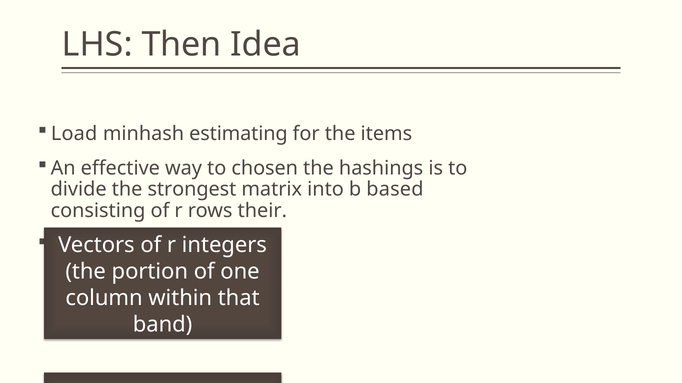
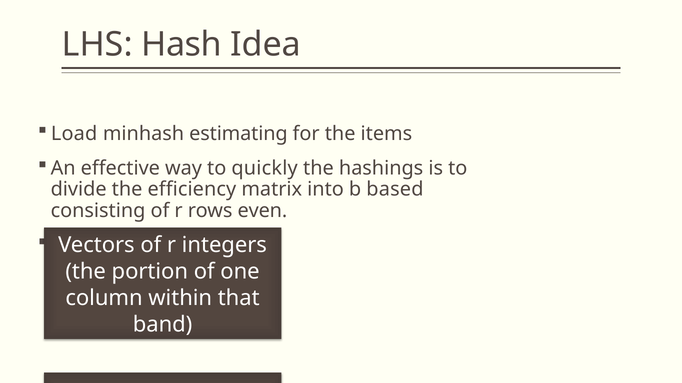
LHS Then: Then -> Hash (182, 44)
chosen: chosen -> quickly (265, 168)
strongest: strongest -> efficiency (192, 190)
their: their -> even (262, 211)
